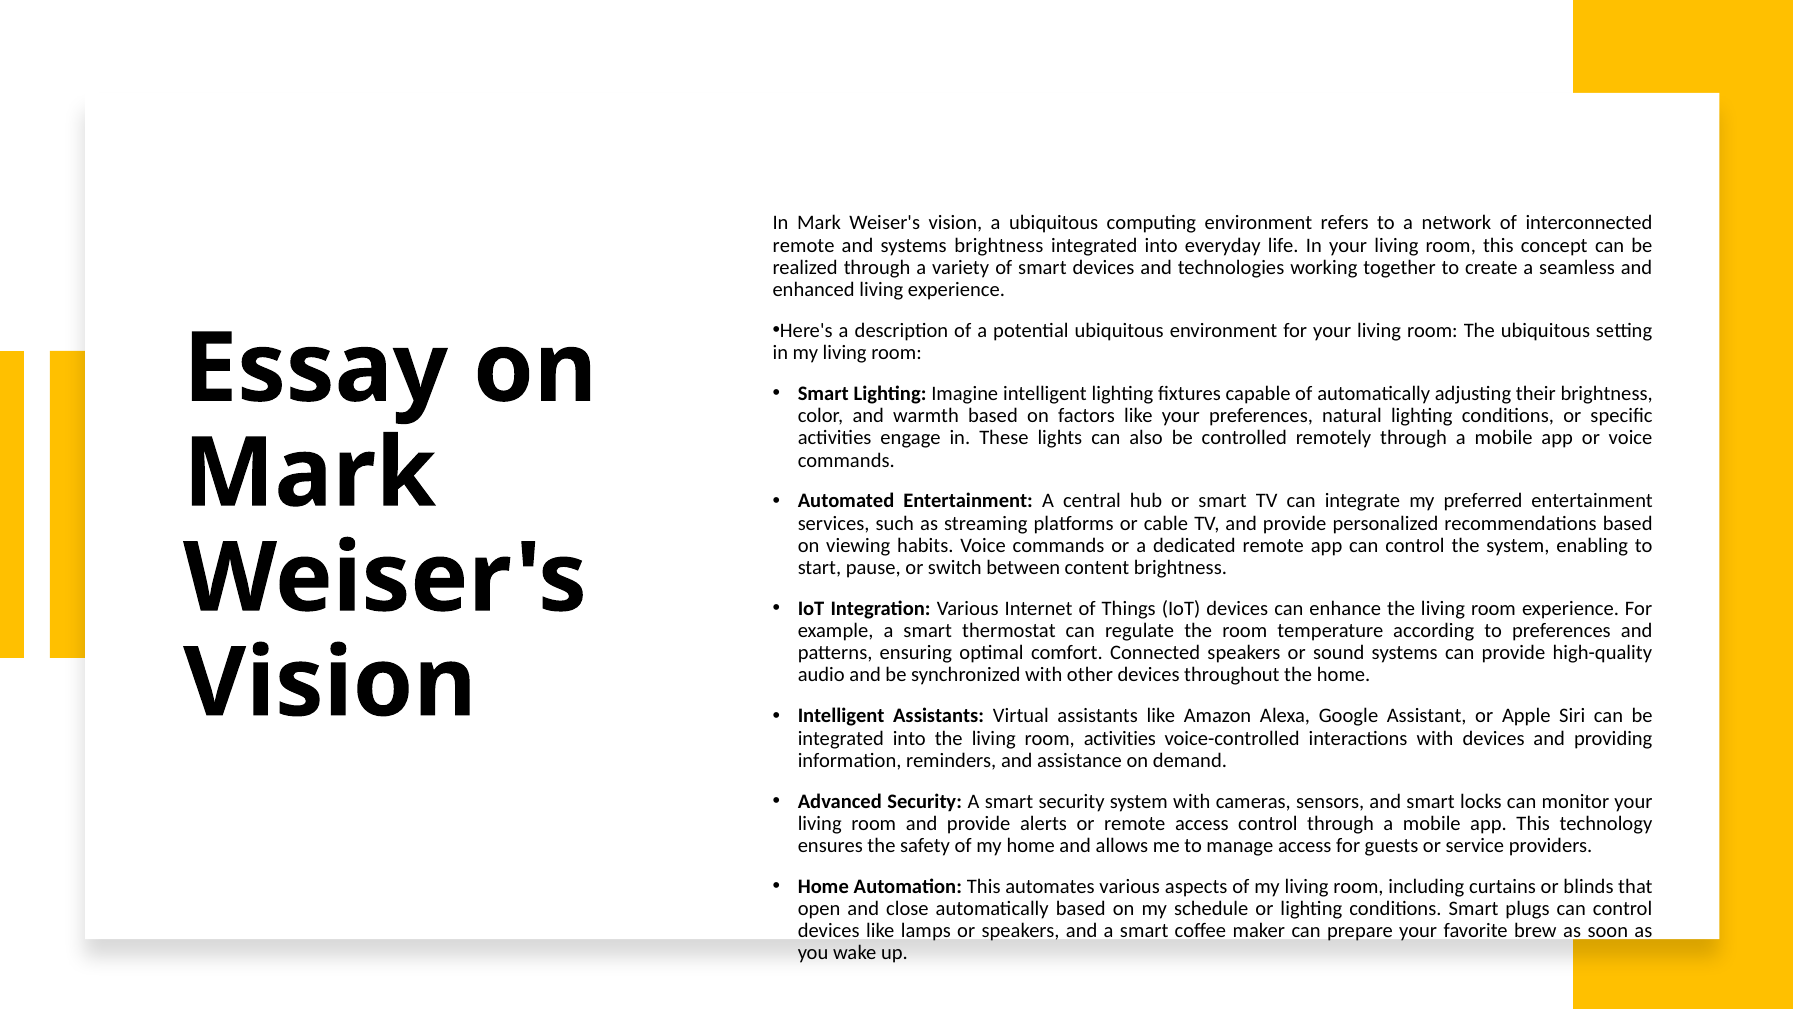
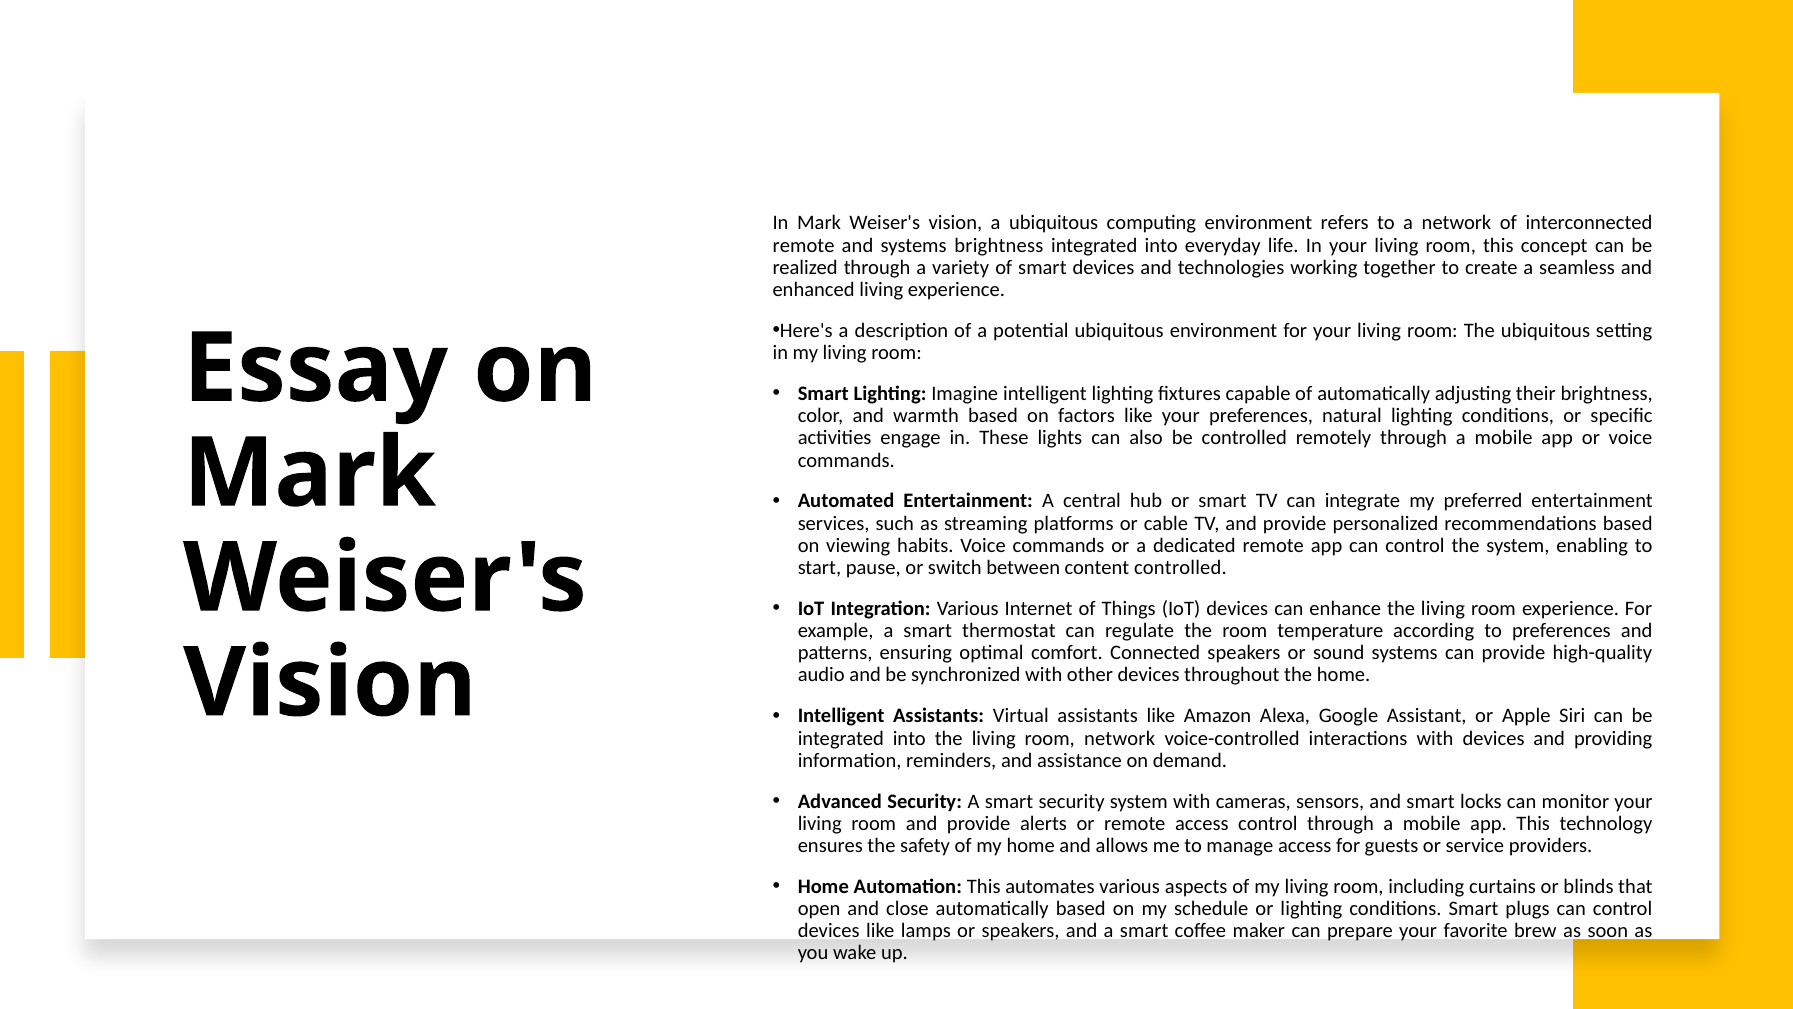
content brightness: brightness -> controlled (1180, 567)
room activities: activities -> network (1120, 738)
